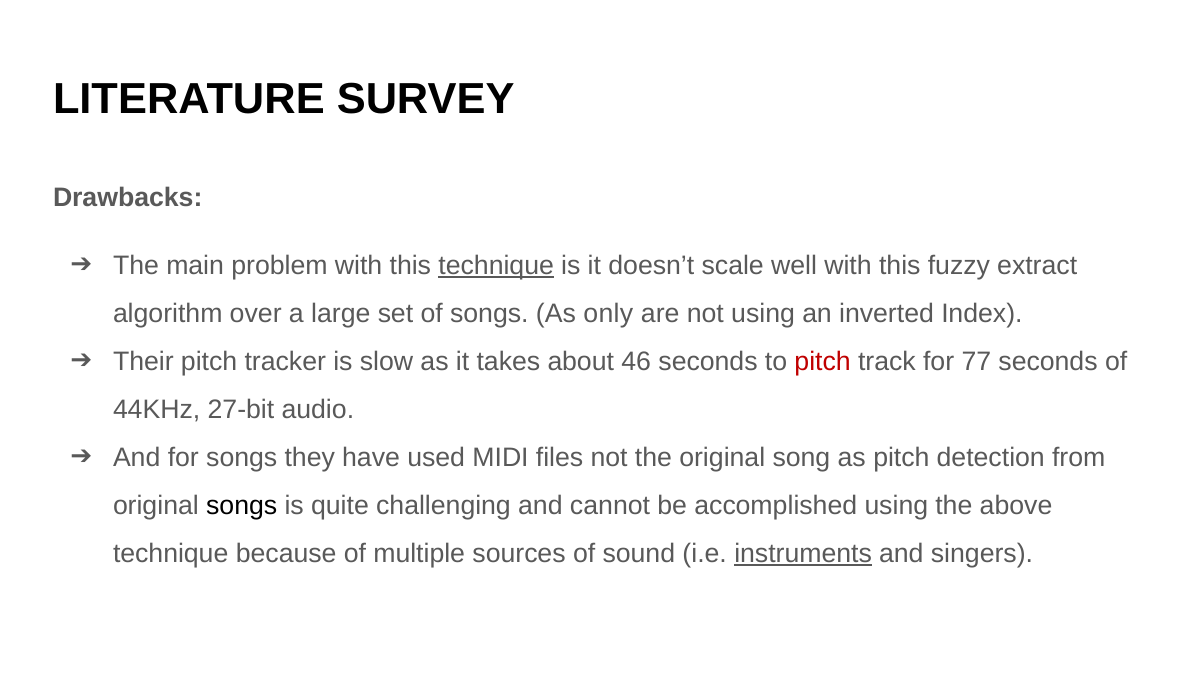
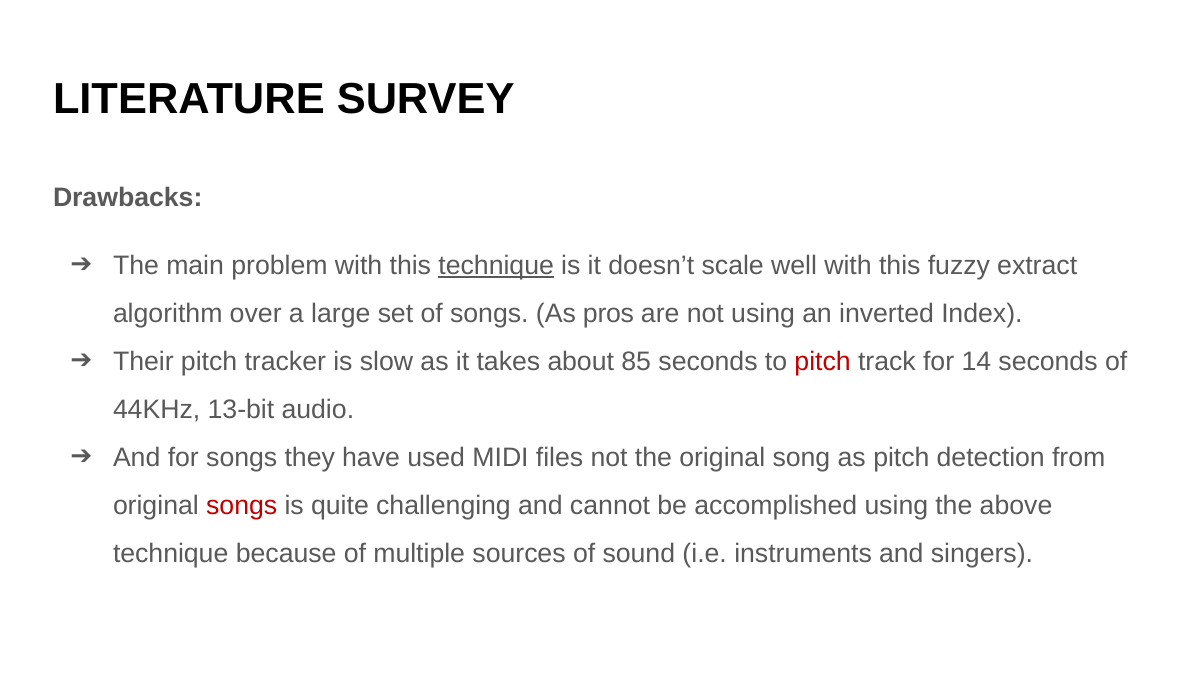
only: only -> pros (609, 313)
46: 46 -> 85 (636, 361)
77: 77 -> 14 (976, 361)
27-bit: 27-bit -> 13-bit (241, 410)
songs colour: black -> red (242, 506)
instruments underline: present -> none (803, 554)
